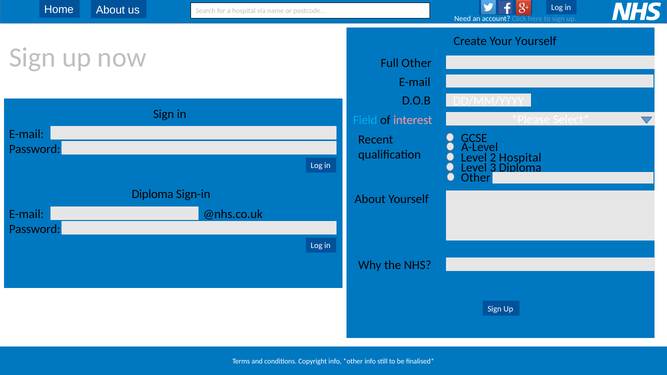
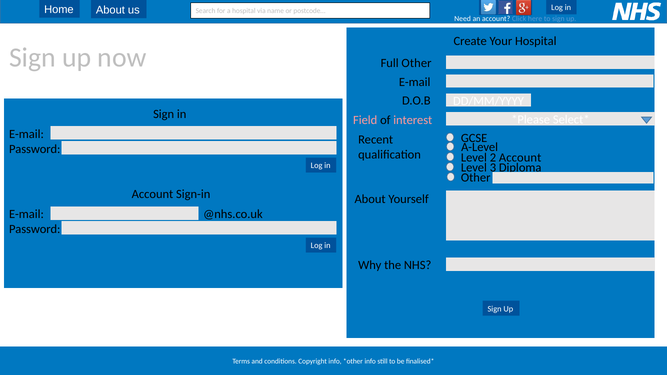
Your Yourself: Yourself -> Hospital (536, 41)
Field colour: light blue -> pink (365, 120)
2 Hospital: Hospital -> Account (520, 158)
Diploma: Diploma -> Account (153, 194)
